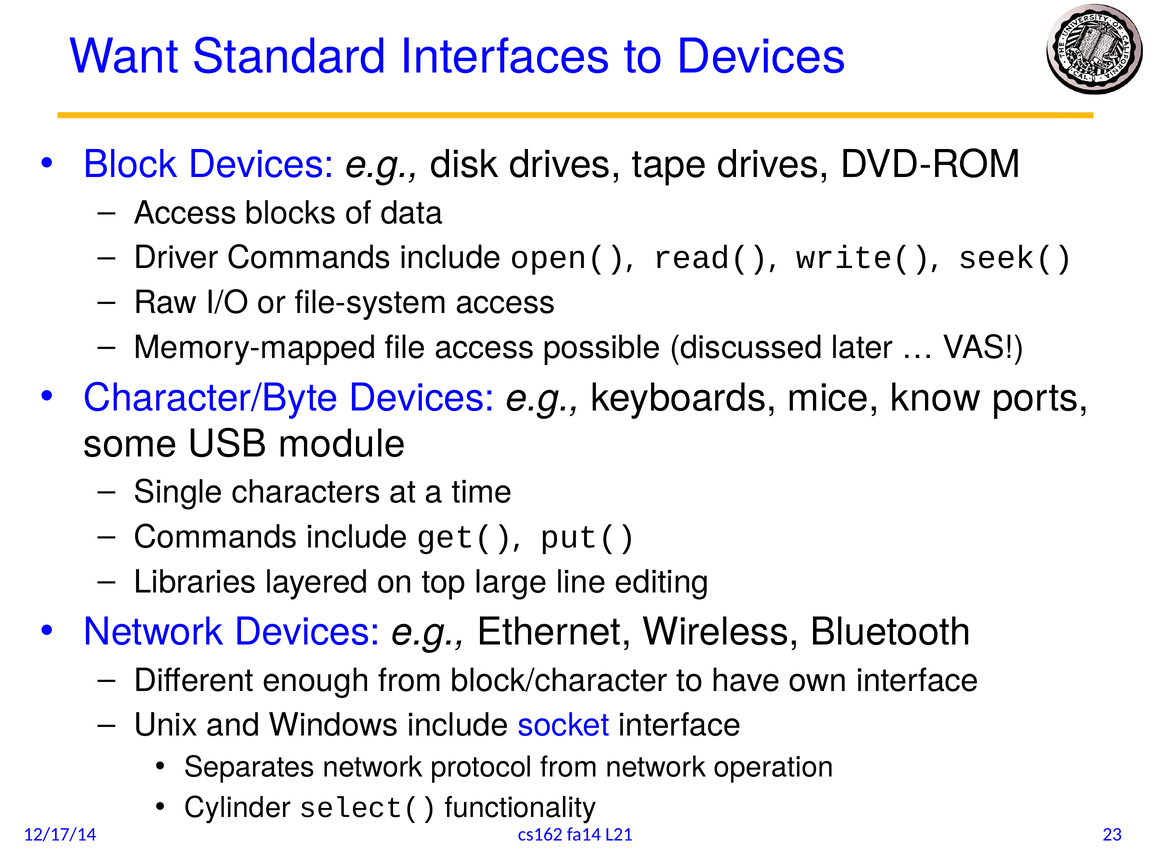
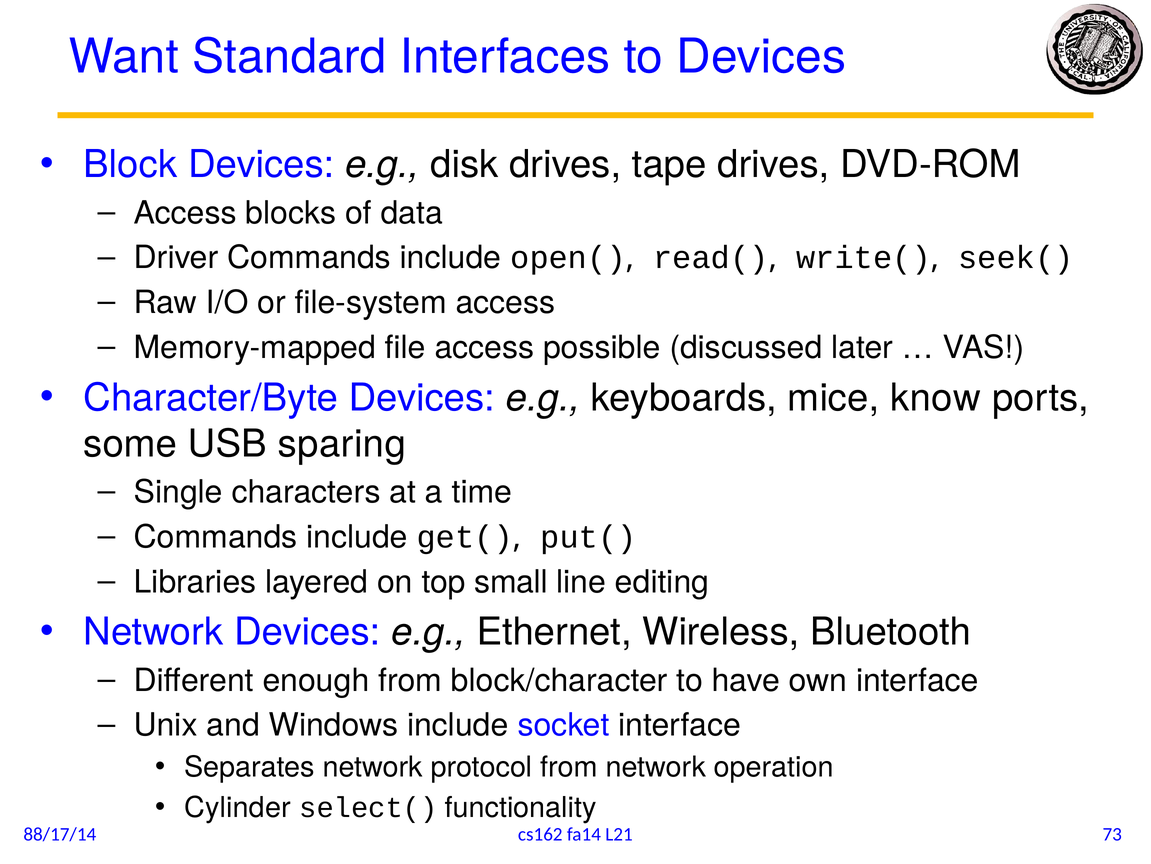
module: module -> sparing (342, 444)
large: large -> small (511, 581)
23: 23 -> 73 (1112, 834)
12/17/14: 12/17/14 -> 88/17/14 (60, 834)
